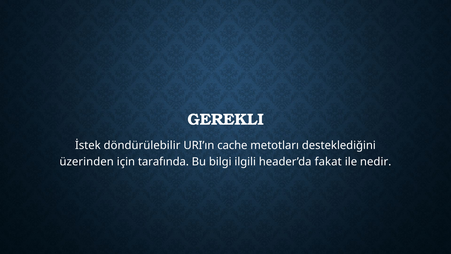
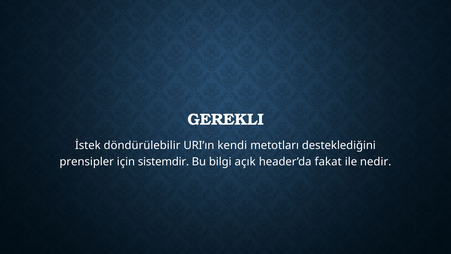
cache: cache -> kendi (232, 145)
üzerinden: üzerinden -> prensipler (87, 161)
tarafında: tarafında -> sistemdir (163, 161)
ilgili: ilgili -> açık (245, 161)
